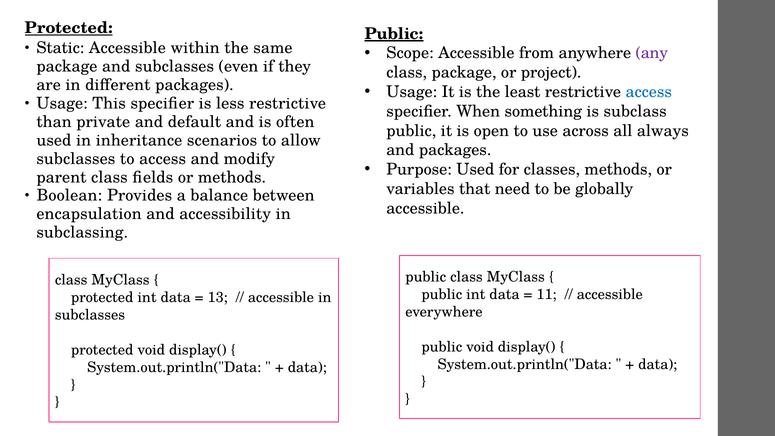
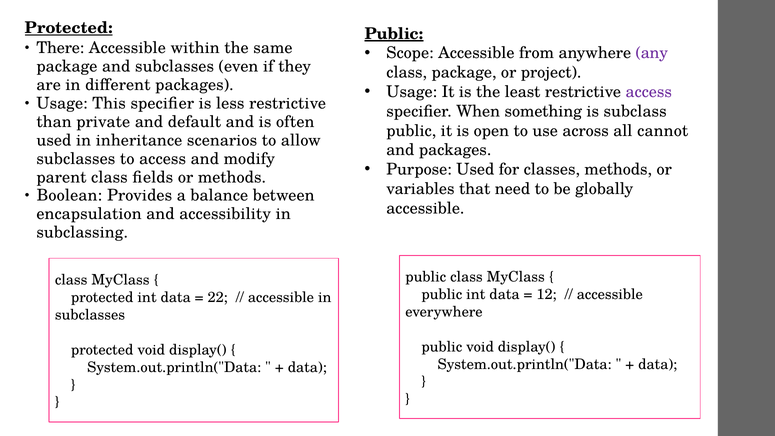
Static: Static -> There (60, 48)
access colour: blue -> purple (649, 92)
always: always -> cannot (663, 131)
11: 11 -> 12 (547, 294)
13: 13 -> 22 (218, 297)
